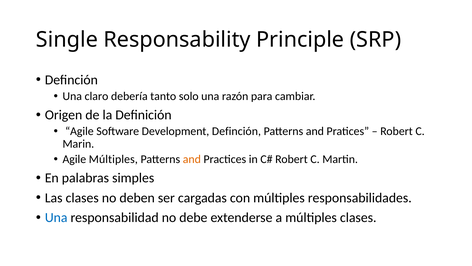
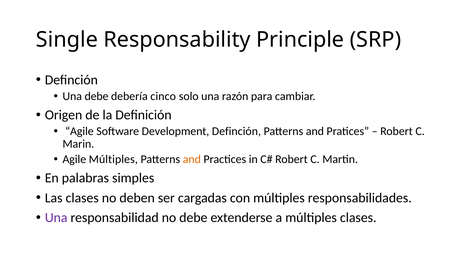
Una claro: claro -> debe (97, 96)
tanto: tanto -> cinco (163, 96)
Una colour: blue -> purple (56, 217)
